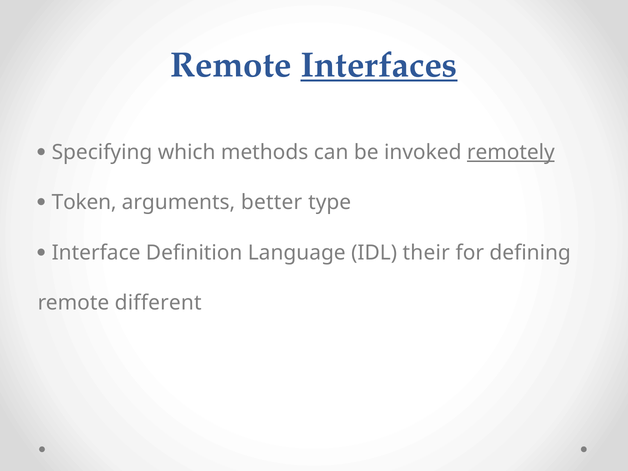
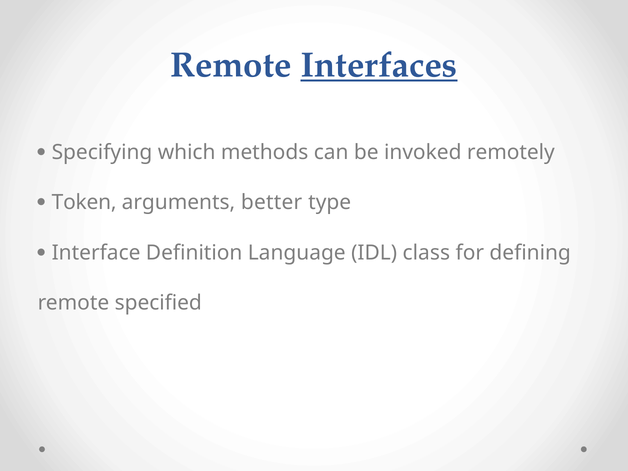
remotely underline: present -> none (511, 152)
their: their -> class (426, 253)
different: different -> specified (158, 303)
